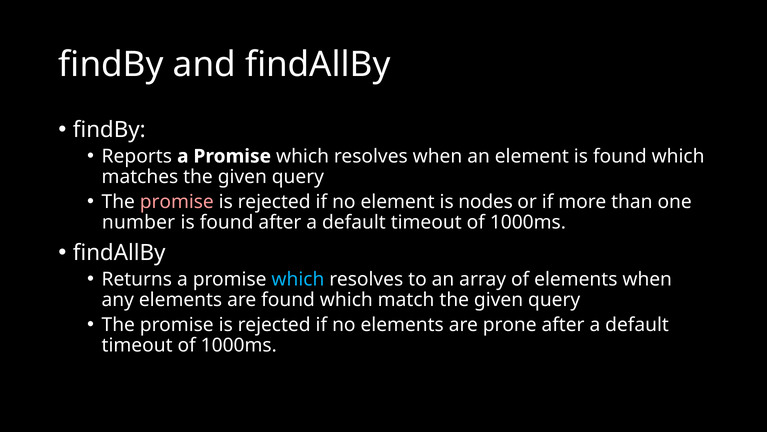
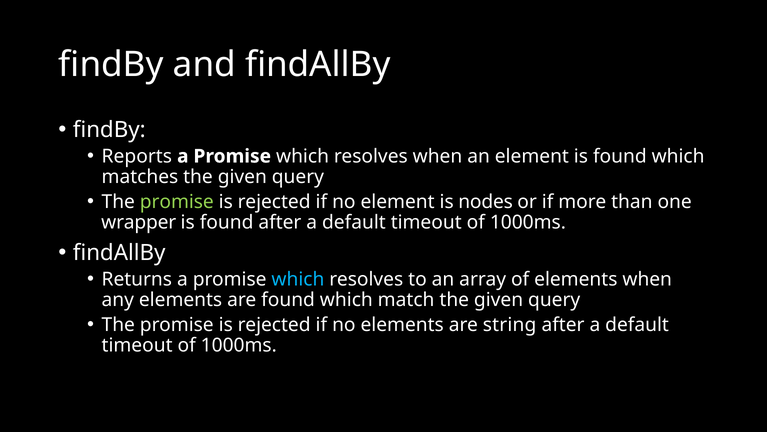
promise colour: pink -> light green (177, 201)
number: number -> wrapper (139, 222)
prone: prone -> string (510, 324)
